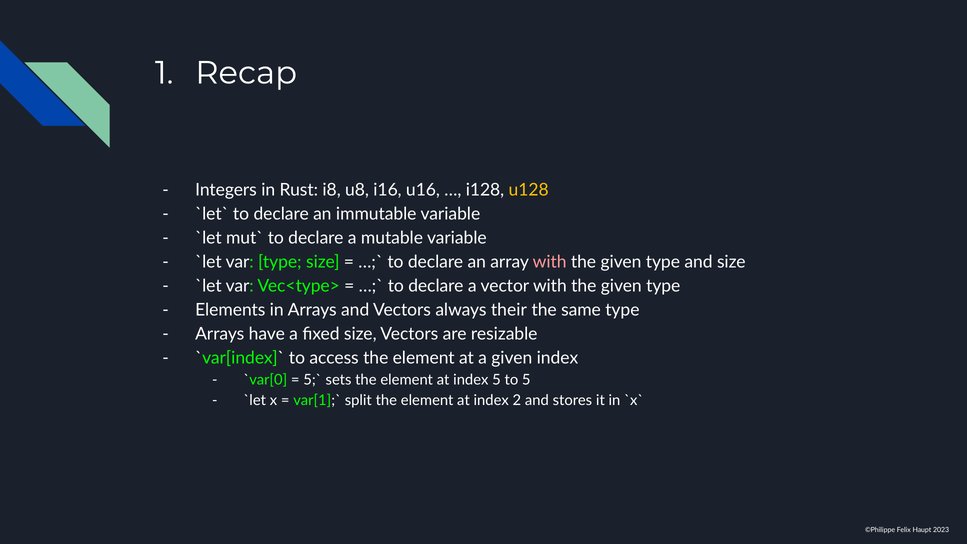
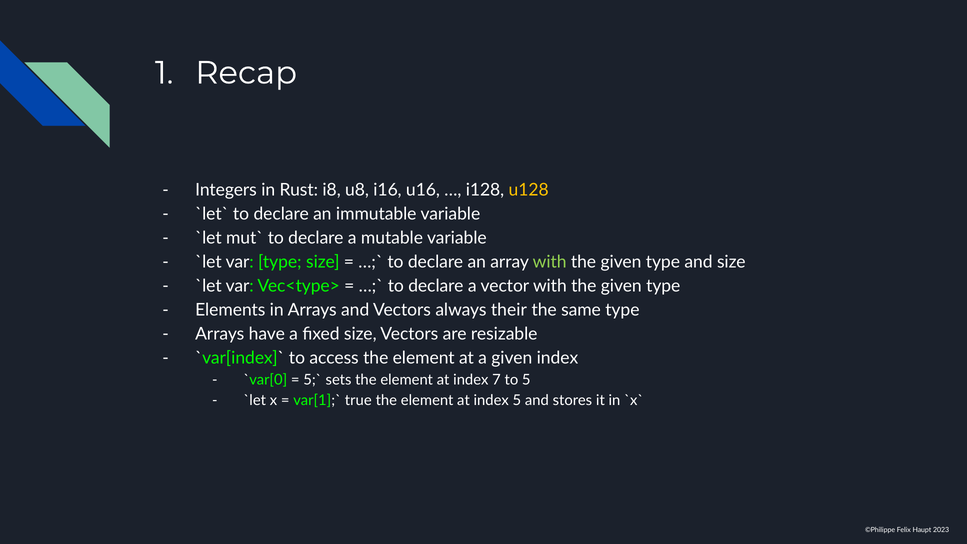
with colour: pink -> light green (550, 262)
index 5: 5 -> 7 (496, 380)
split: split -> true (358, 400)
index 2: 2 -> 5 (517, 400)
